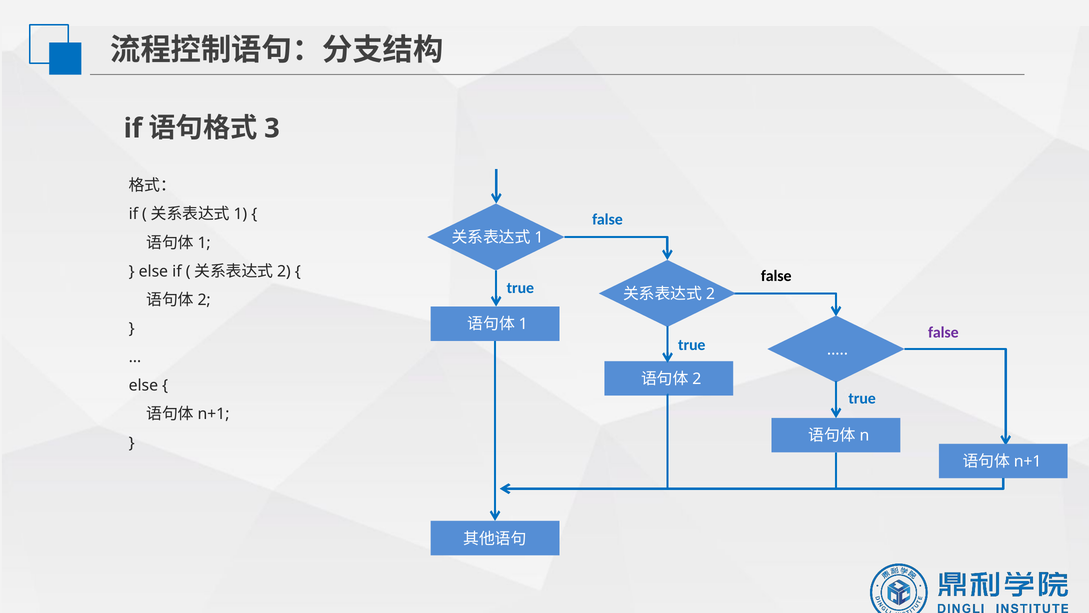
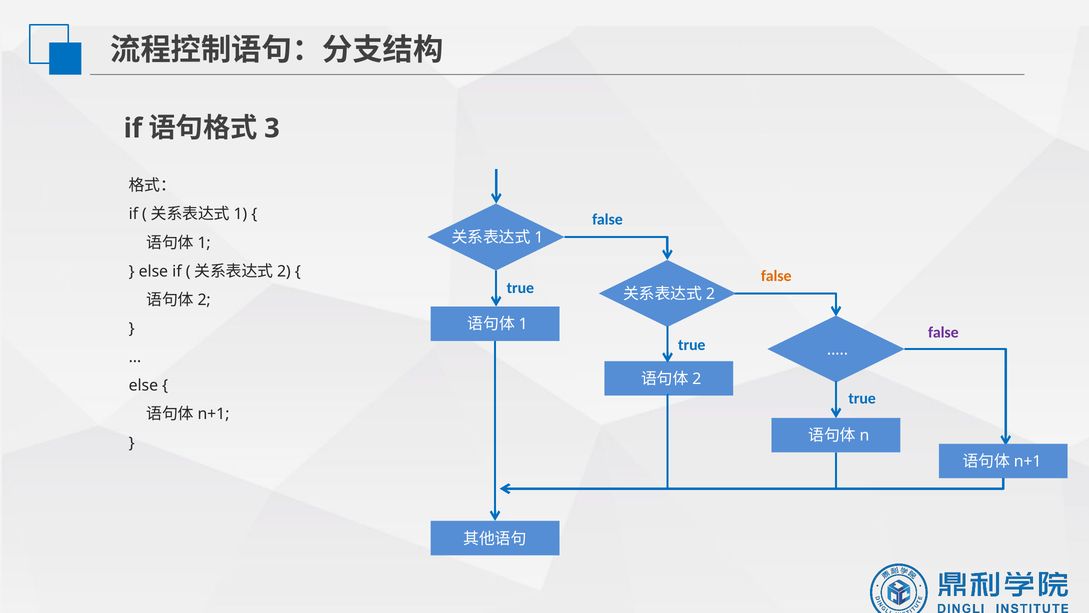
false colour: black -> orange (776, 276)
